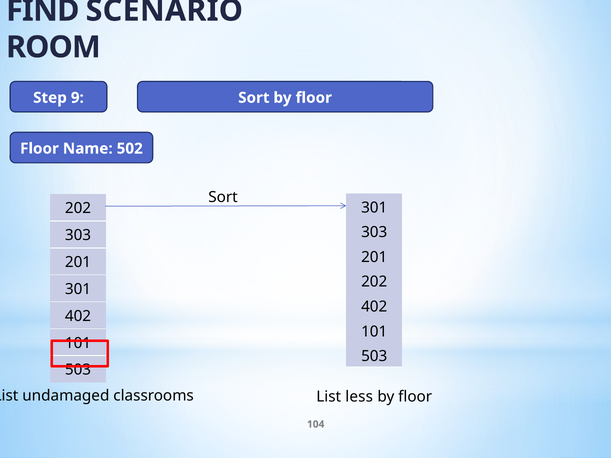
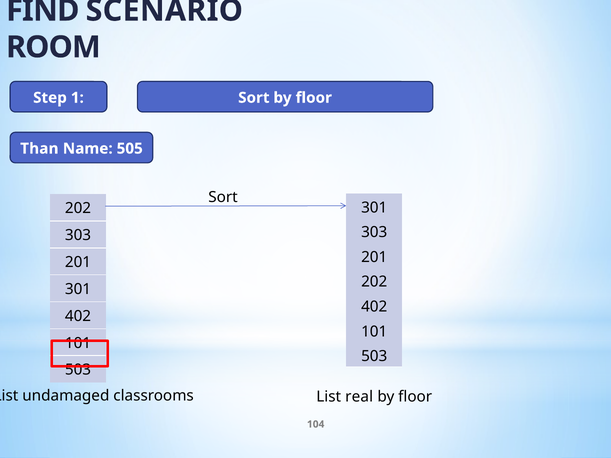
9: 9 -> 1 (77, 98)
Floor: Floor -> Than (39, 149)
502: 502 -> 505 (130, 149)
less: less -> real (359, 397)
